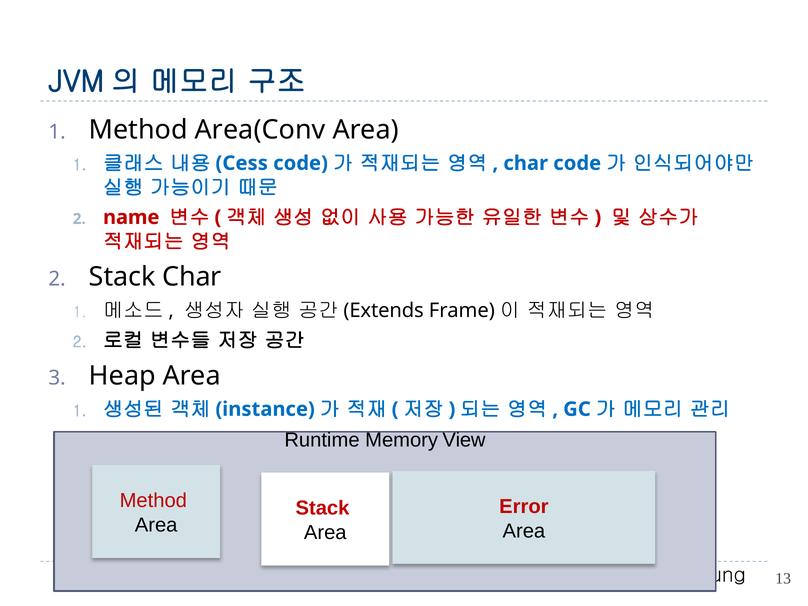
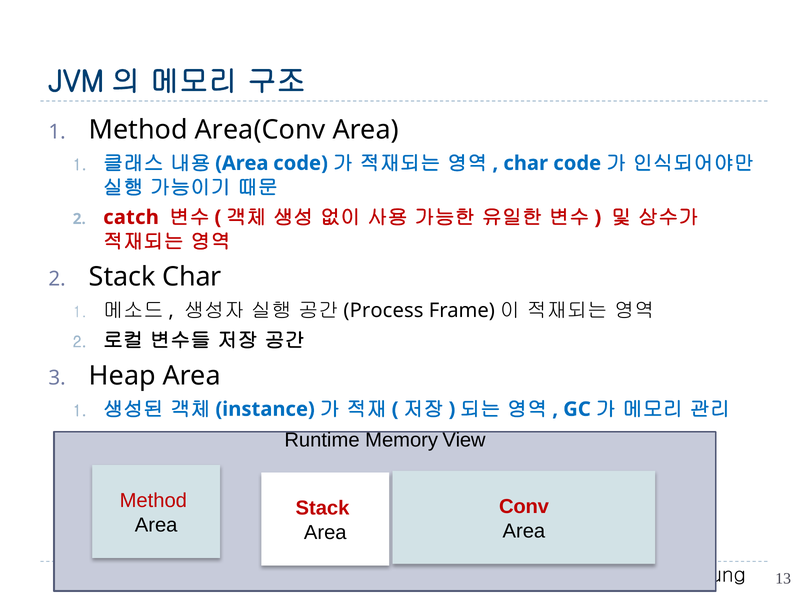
Cess: Cess -> Area (242, 163)
name: name -> catch (131, 217)
Extends: Extends -> Process (383, 310)
Error: Error -> Conv (524, 507)
